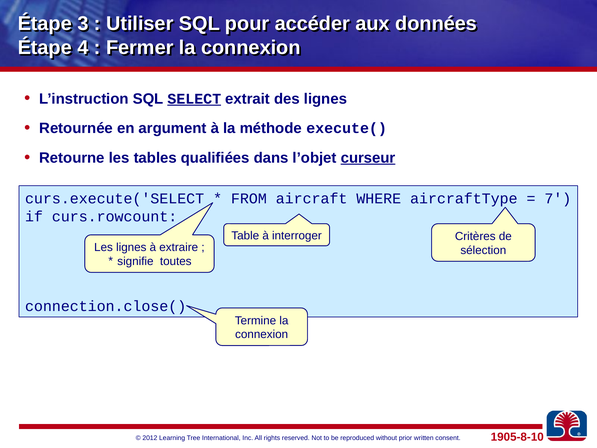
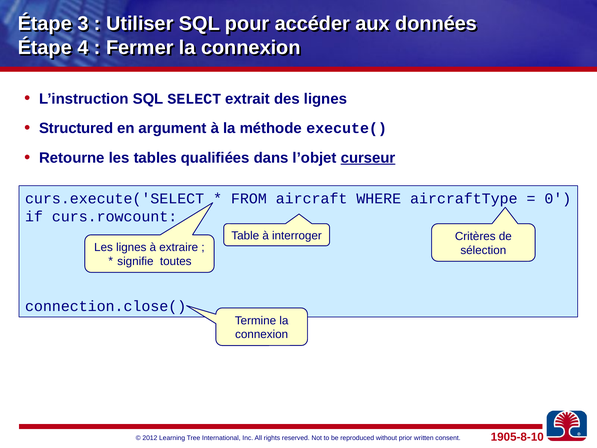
SELECT underline: present -> none (194, 99)
Retournée: Retournée -> Structured (76, 128)
7: 7 -> 0 (558, 199)
